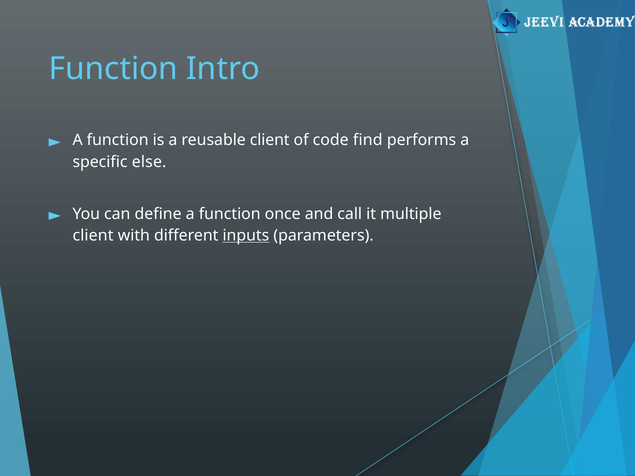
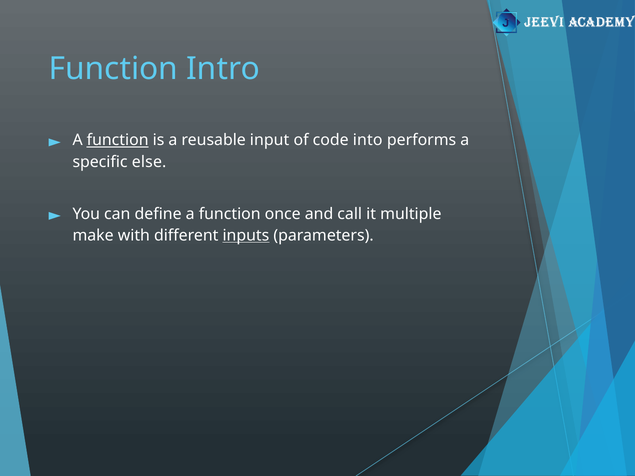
function underline: none -> present (118, 140)
reusable client: client -> input (270, 140)
find: find -> into (368, 140)
client: client -> make (93, 236)
